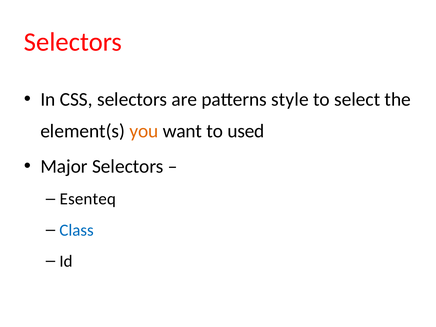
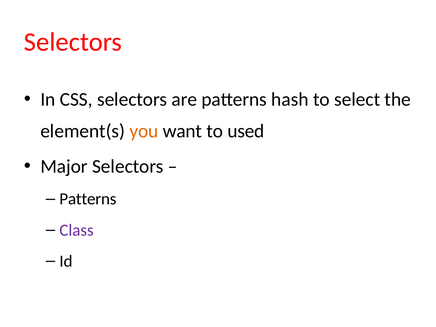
style: style -> hash (290, 100)
Esenteq: Esenteq -> Patterns (88, 199)
Class colour: blue -> purple (77, 230)
